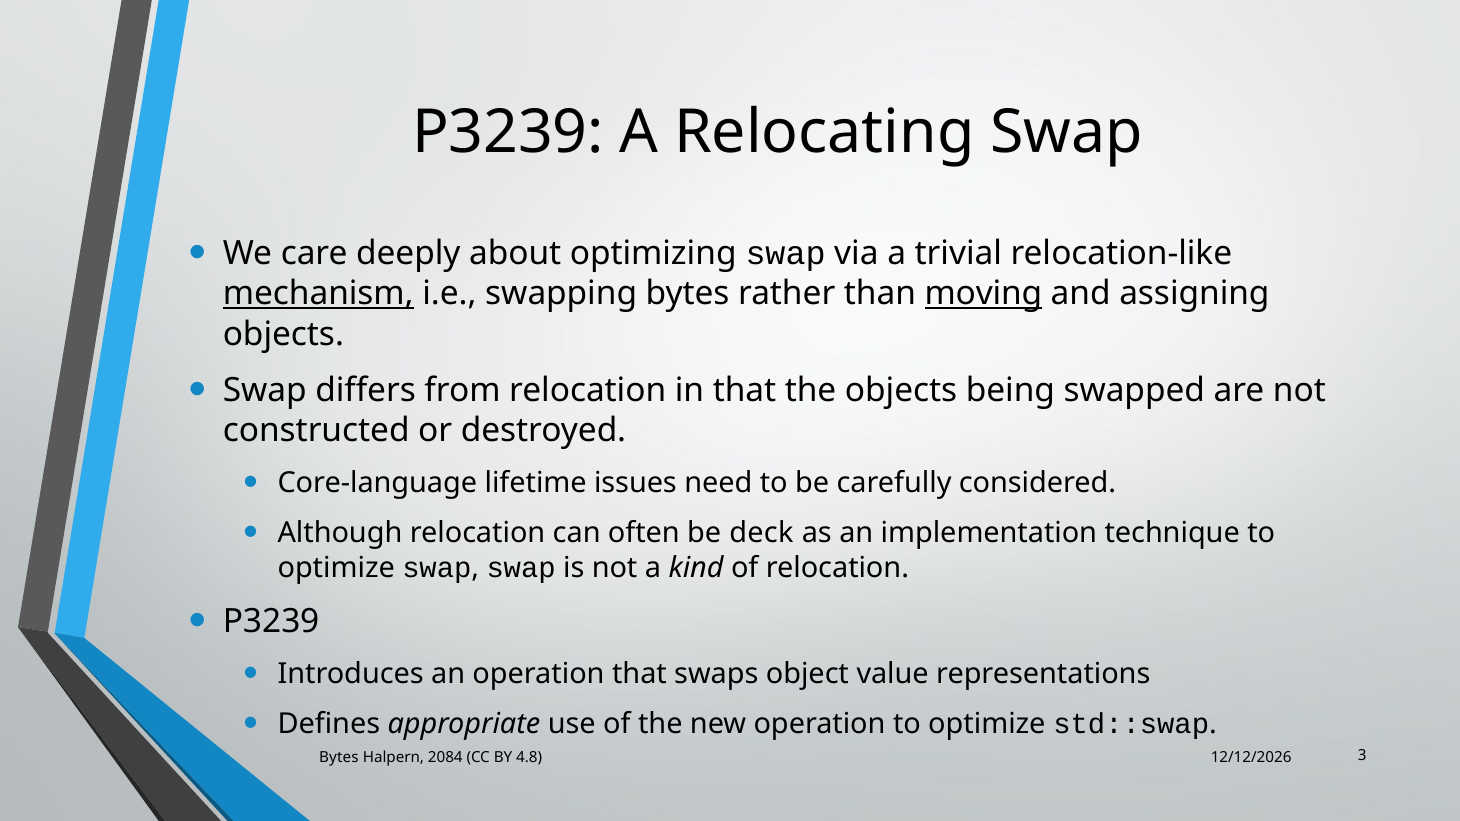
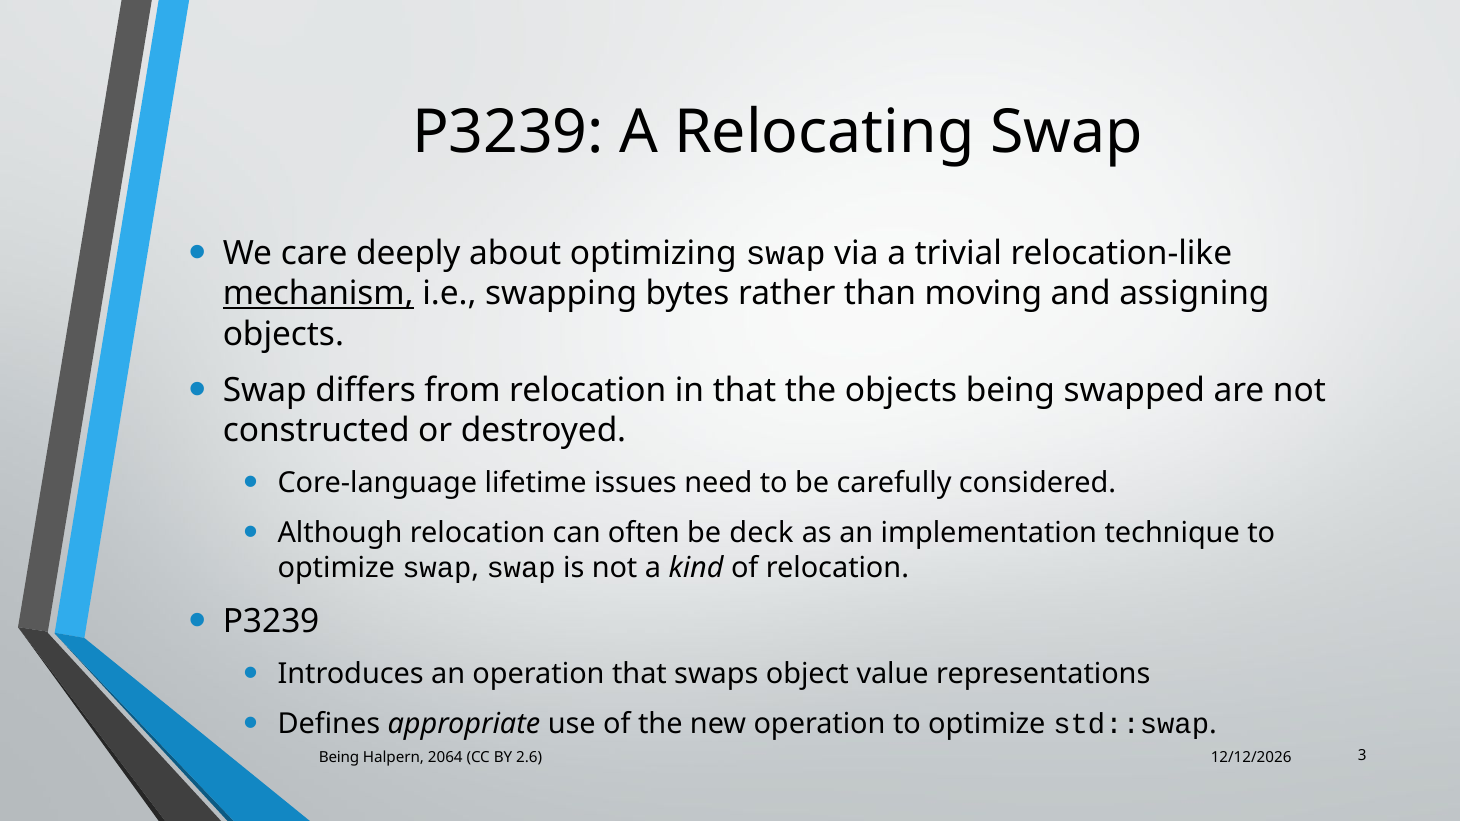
moving underline: present -> none (983, 294)
Bytes: Bytes -> Being (339, 757)
2084: 2084 -> 2064 (445, 757)
4.8: 4.8 -> 2.6 (529, 757)
